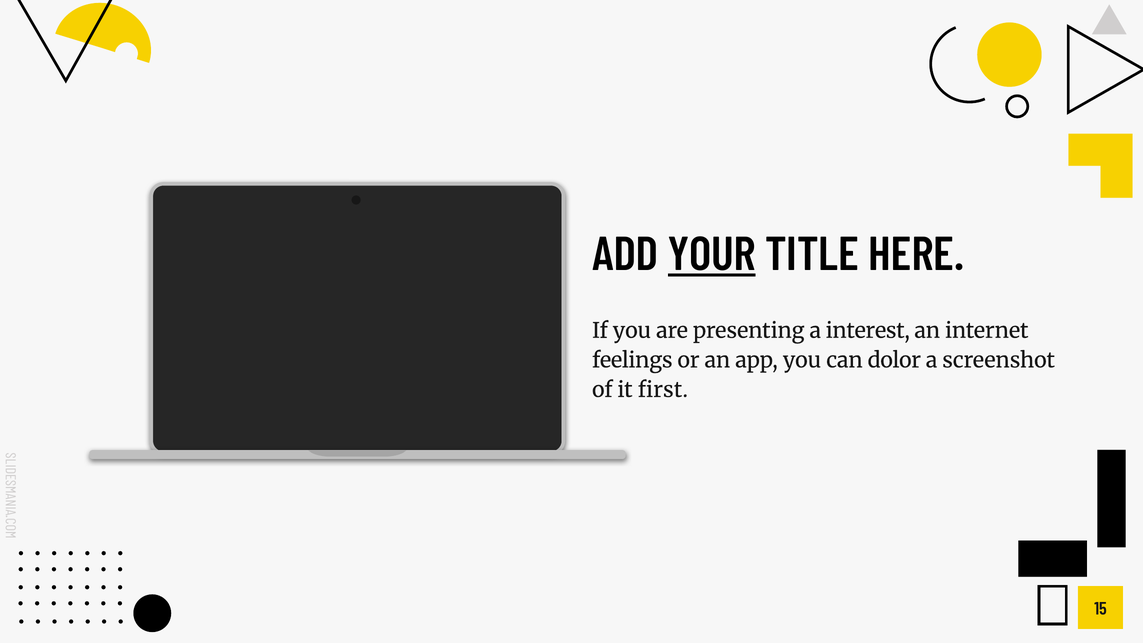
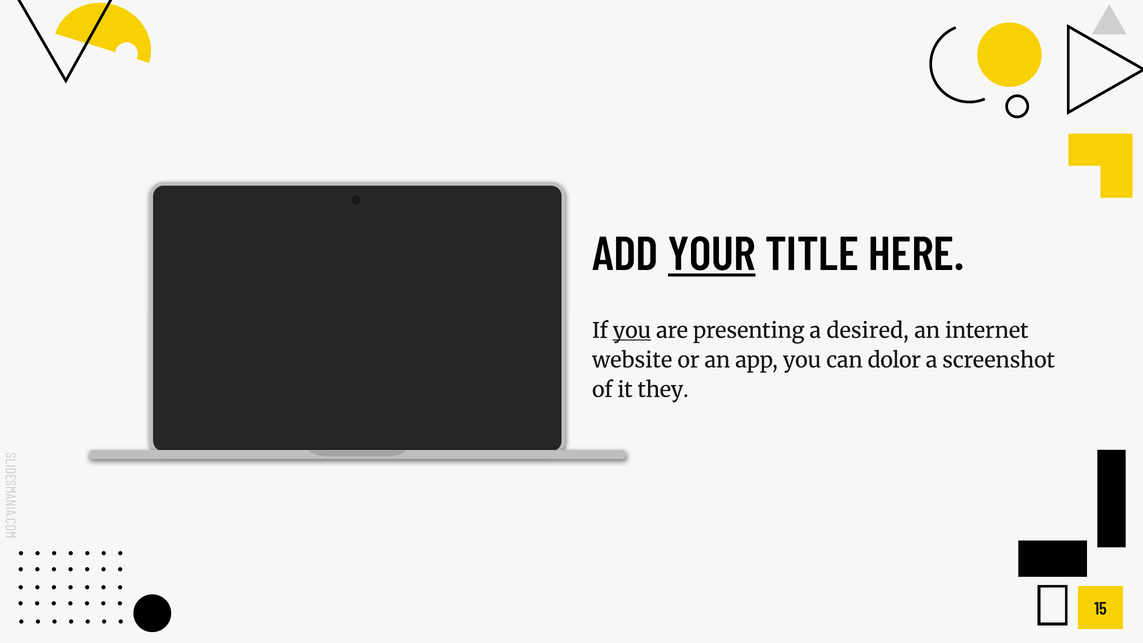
you underline: none -> present (632, 331)
interest: interest -> desired (868, 331)
feelings: feelings -> website (632, 360)
first: first -> they (663, 390)
